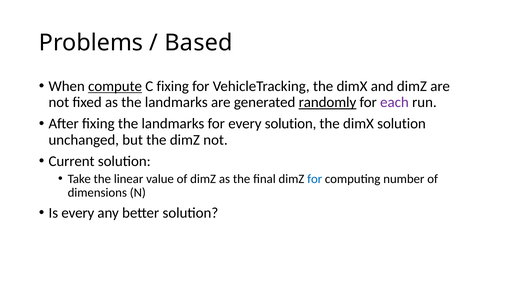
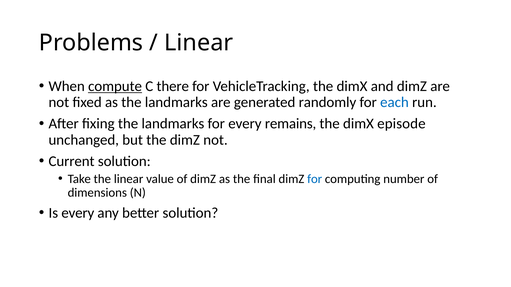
Based: Based -> Linear (199, 43)
C fixing: fixing -> there (173, 86)
randomly underline: present -> none (327, 102)
each colour: purple -> blue (394, 102)
every solution: solution -> remains (291, 124)
dimX solution: solution -> episode (401, 124)
